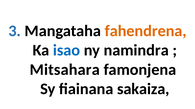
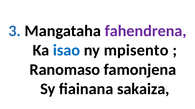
fahendrena colour: orange -> purple (146, 31)
namindra: namindra -> mpisento (136, 51)
Mitsahara: Mitsahara -> Ranomaso (65, 70)
